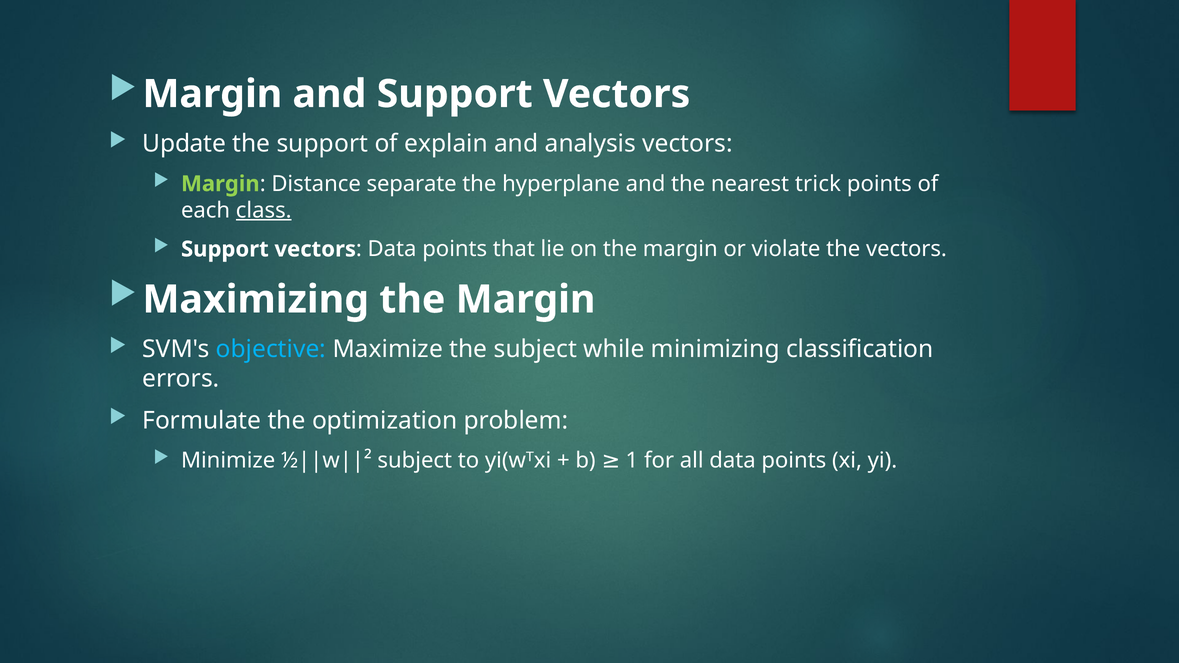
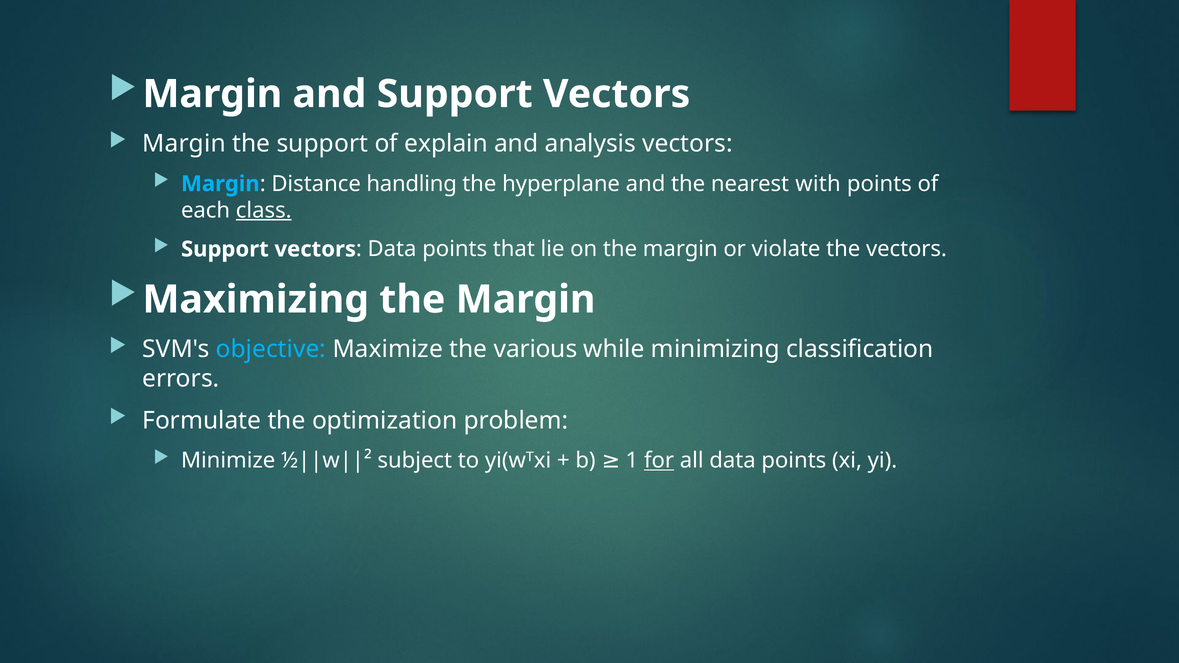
Update: Update -> Margin (184, 144)
Margin colour: light green -> light blue (220, 184)
separate: separate -> handling (412, 184)
trick: trick -> with (818, 184)
the subject: subject -> various (535, 349)
for underline: none -> present (659, 461)
